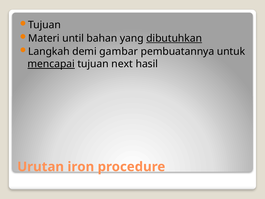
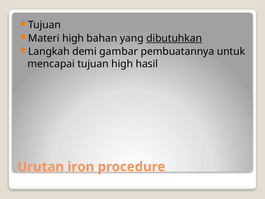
Materi until: until -> high (73, 38)
mencapai underline: present -> none (51, 64)
tujuan next: next -> high (122, 64)
